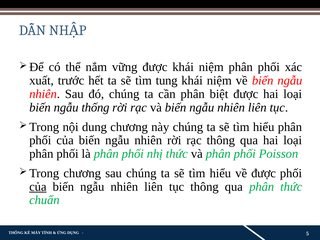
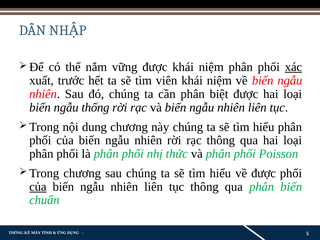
xác underline: none -> present (293, 67)
tung: tung -> viên (167, 81)
phân thức: thức -> biến (291, 187)
